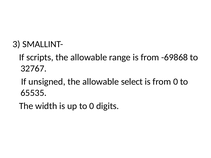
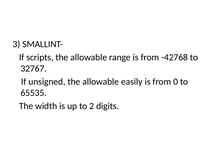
-69868: -69868 -> -42768 (175, 57)
select: select -> easily (132, 82)
to 0: 0 -> 2 (92, 106)
